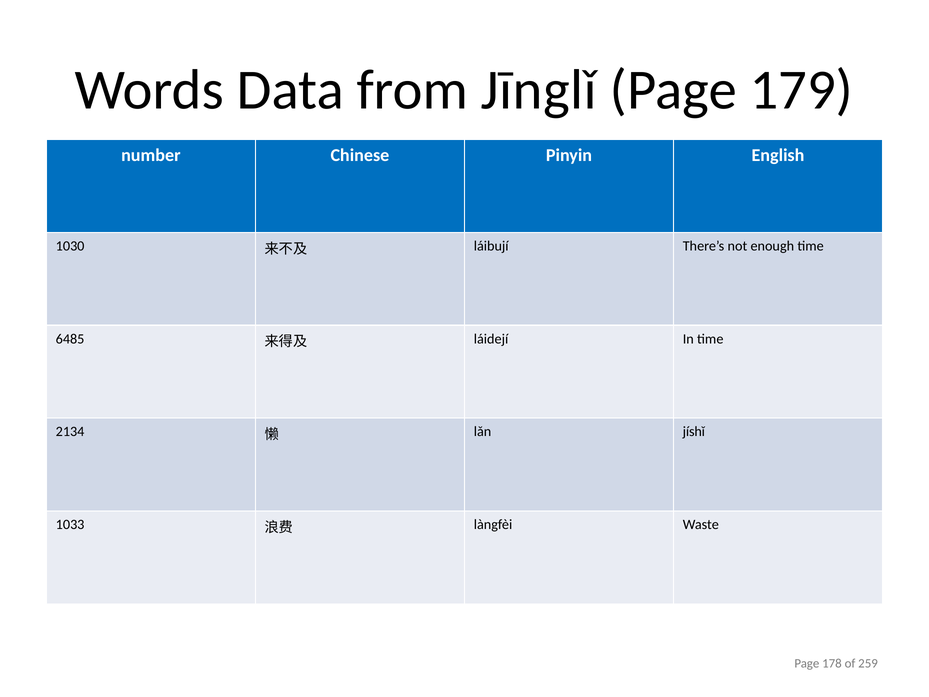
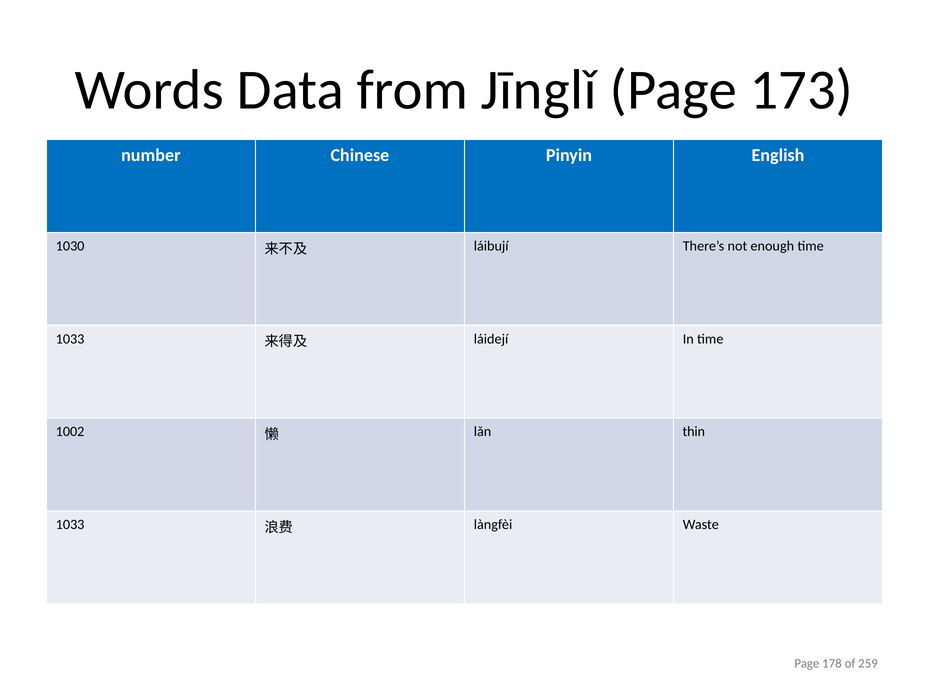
179: 179 -> 173 (801, 90)
6485: 6485 -> 1033 (70, 339)
2134: 2134 -> 1002 (70, 432)
jíshǐ: jíshǐ -> thin (694, 432)
